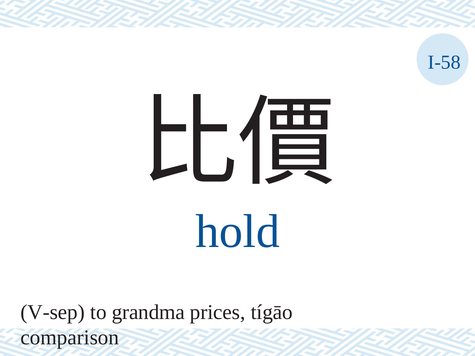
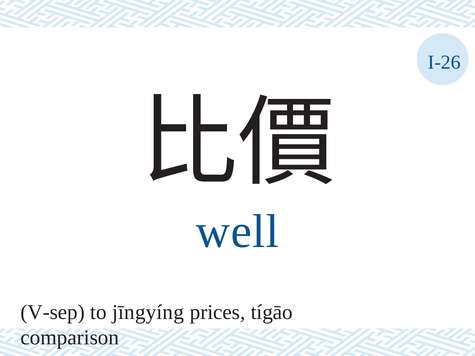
I-58: I-58 -> I-26 (444, 62)
hold: hold -> well (237, 232)
grandma: grandma -> jīngyíng (148, 313)
